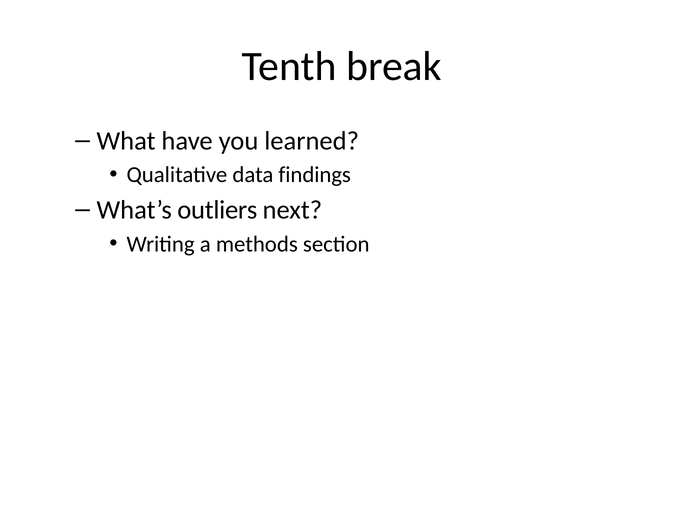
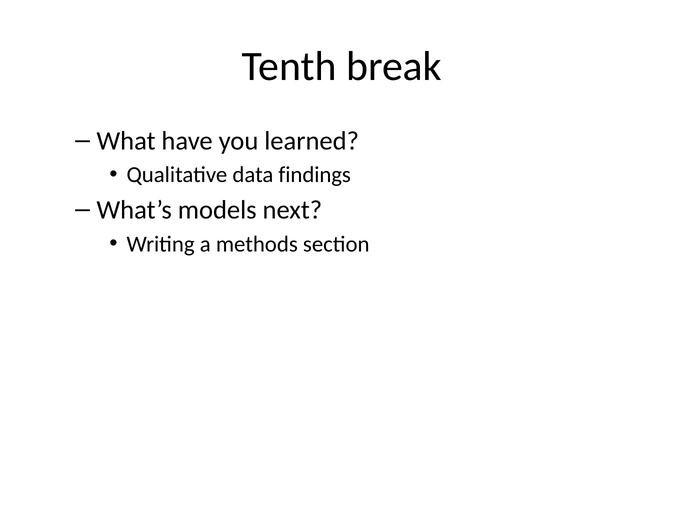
outliers: outliers -> models (217, 210)
